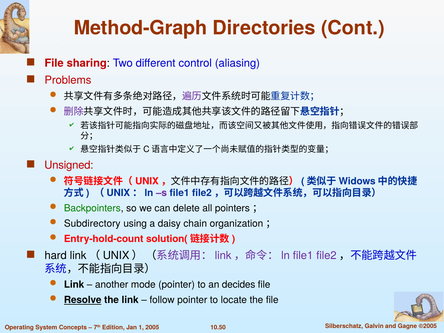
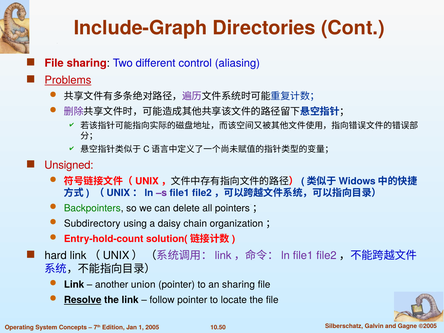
Method-Graph: Method-Graph -> Include-Graph (140, 28)
Problems underline: none -> present (68, 80)
mode: mode -> union (143, 285)
an decides: decides -> sharing (239, 285)
